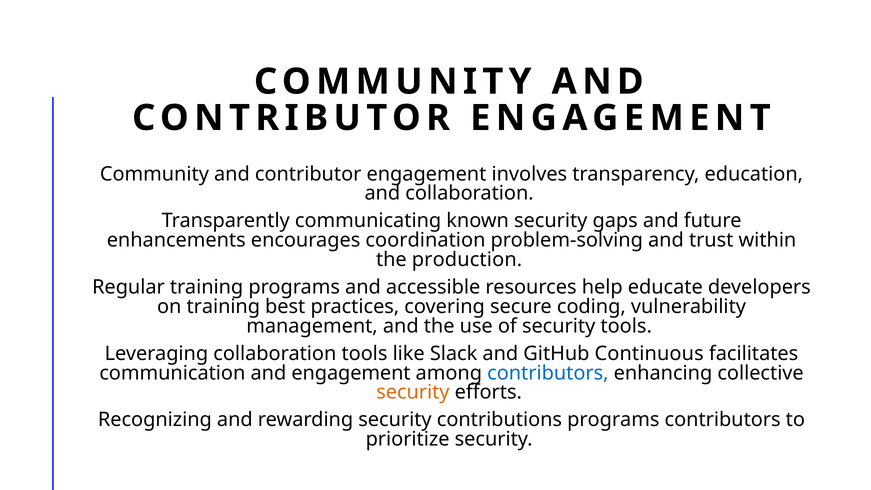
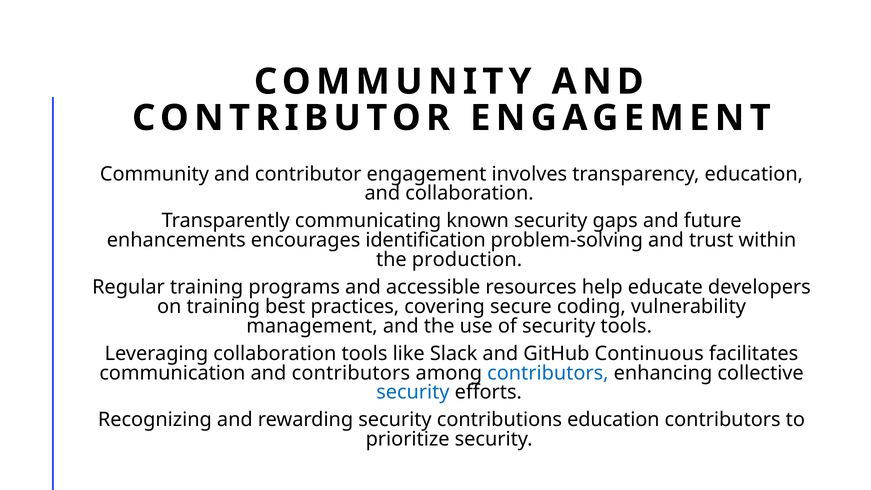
coordination: coordination -> identification (426, 240)
and engagement: engagement -> contributors (351, 373)
security colour: orange -> blue (413, 392)
contributions programs: programs -> education (613, 420)
